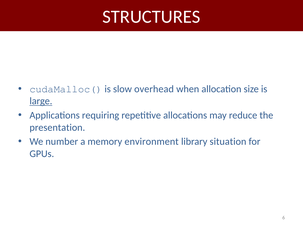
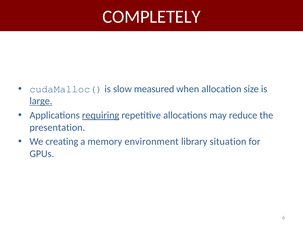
STRUCTURES: STRUCTURES -> COMPLETELY (151, 17)
overhead: overhead -> measured (154, 89)
requiring underline: none -> present (101, 115)
number: number -> creating (62, 141)
